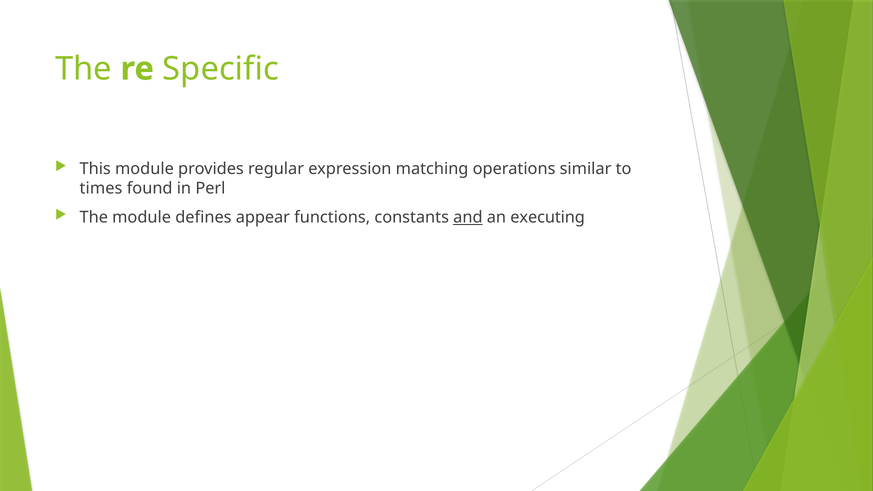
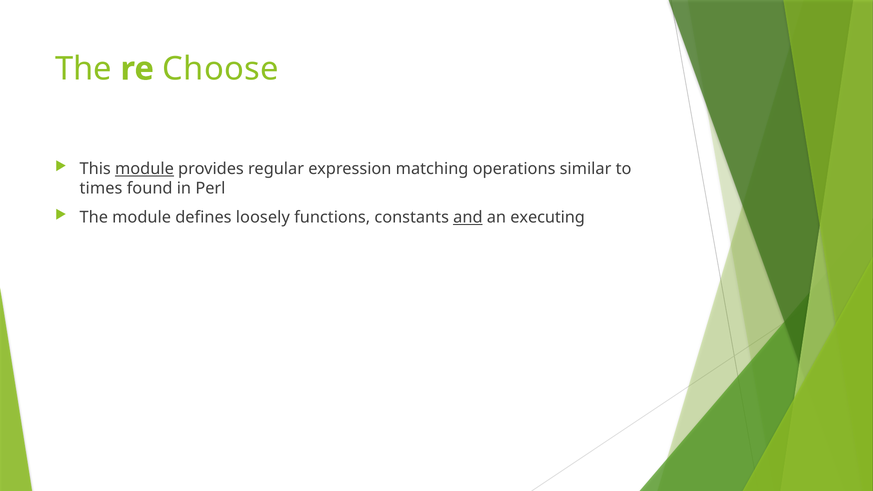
Specific: Specific -> Choose (221, 69)
module underline: none -> present (144, 169)
appear: appear -> loosely (263, 217)
